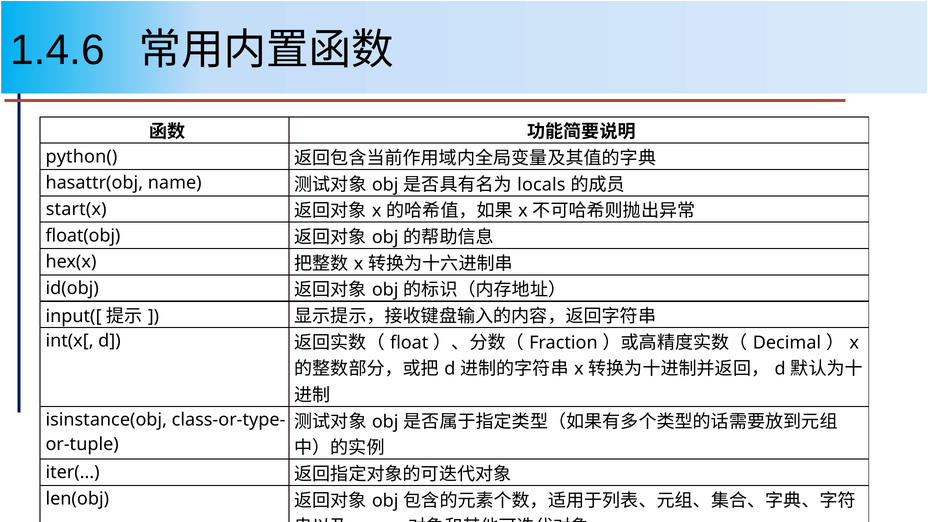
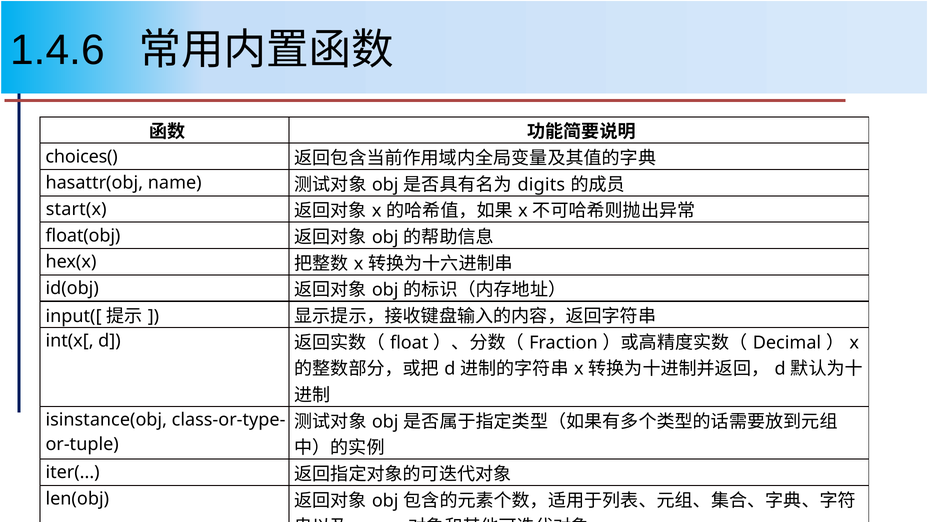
python(: python( -> choices( (82, 157)
locals: locals -> digits (541, 185)
